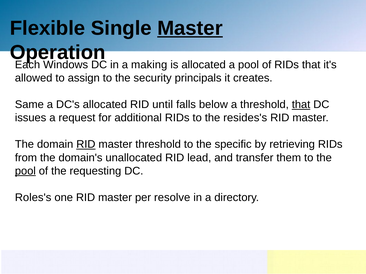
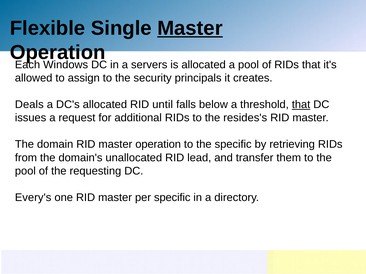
making: making -> servers (149, 65)
Same: Same -> Deals (29, 105)
RID underline: present -> none (86, 145)
threshold: threshold -> operation (158, 145)
pool underline: present -> none (25, 171)
Roles's: Roles's -> Every's (33, 198)
per resolve: resolve -> specific (172, 198)
